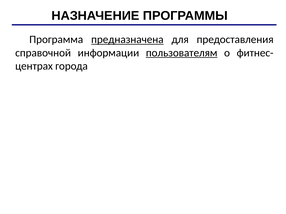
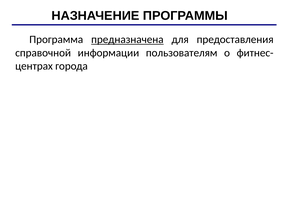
пользователям underline: present -> none (182, 53)
